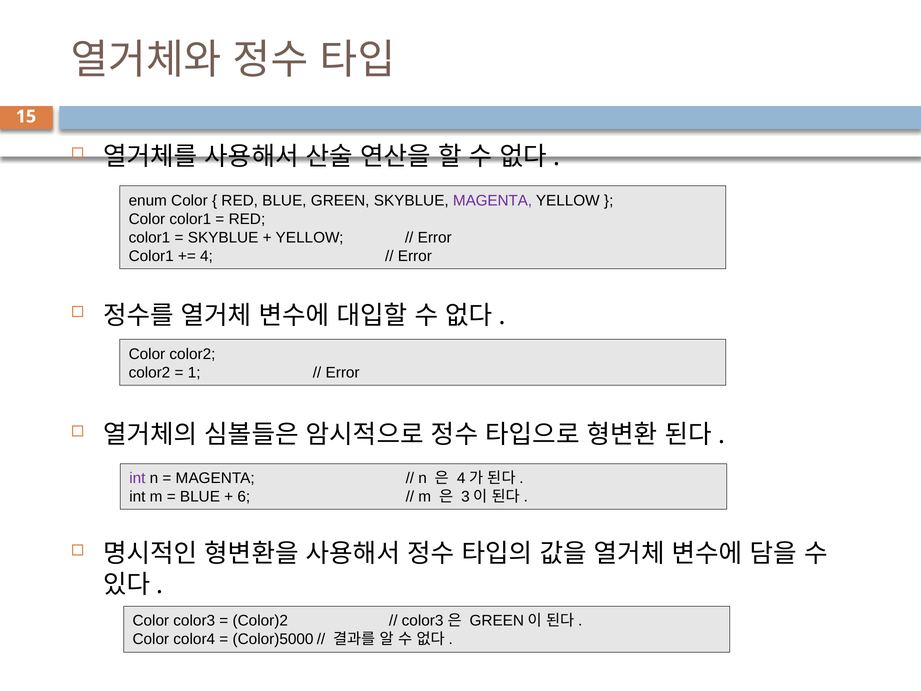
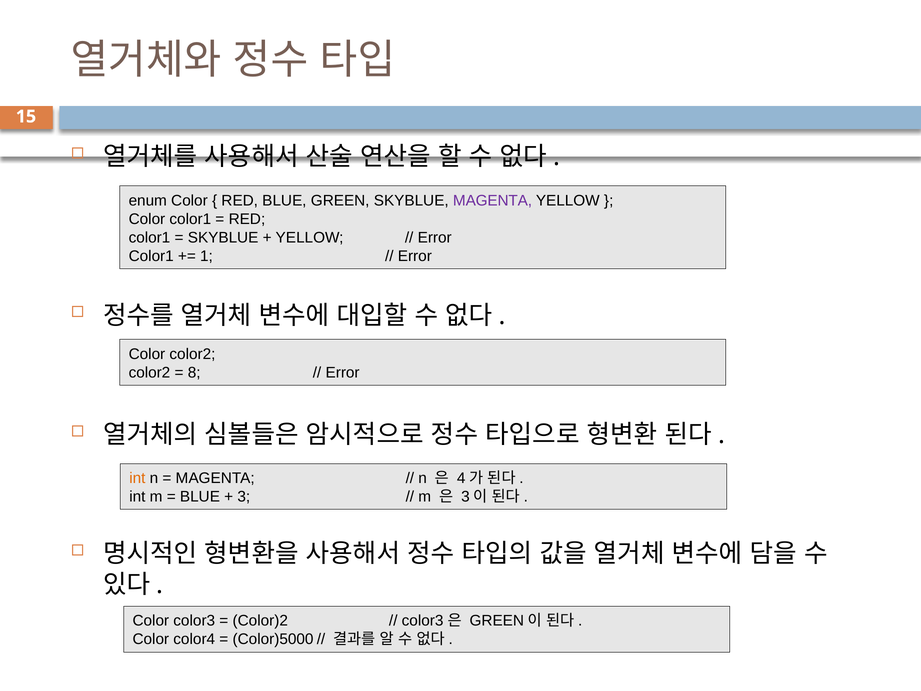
4: 4 -> 1 (206, 256)
1: 1 -> 8 (194, 373)
int colour: purple -> orange (137, 478)
6: 6 -> 3 (244, 496)
